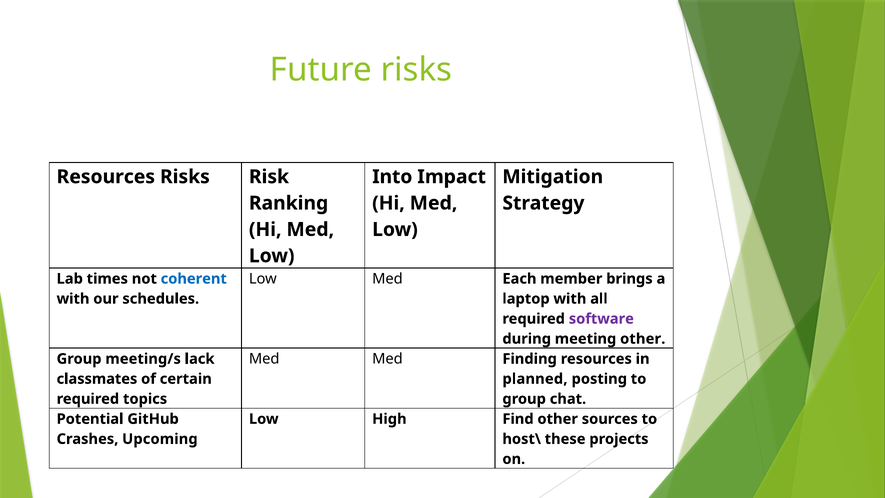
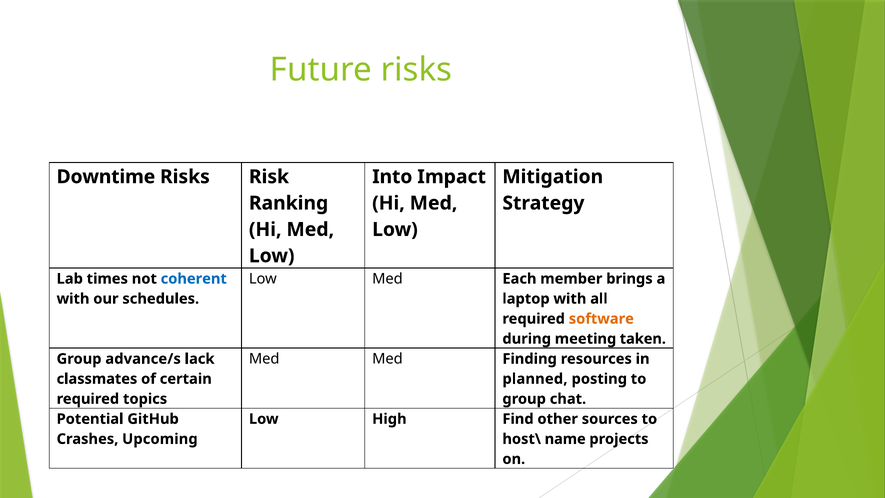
Resources: Resources -> Downtime (106, 177)
software colour: purple -> orange (601, 319)
meeting other: other -> taken (643, 339)
meeting/s: meeting/s -> advance/s (143, 359)
these: these -> name (565, 439)
